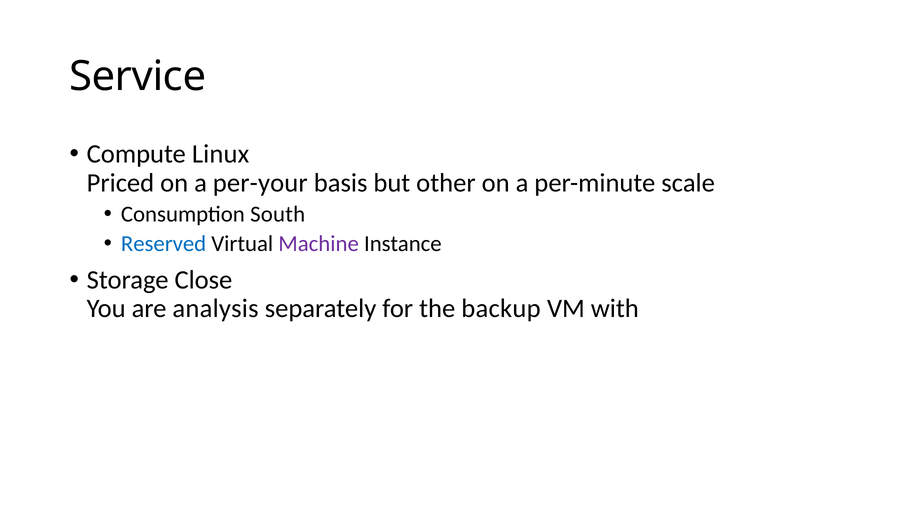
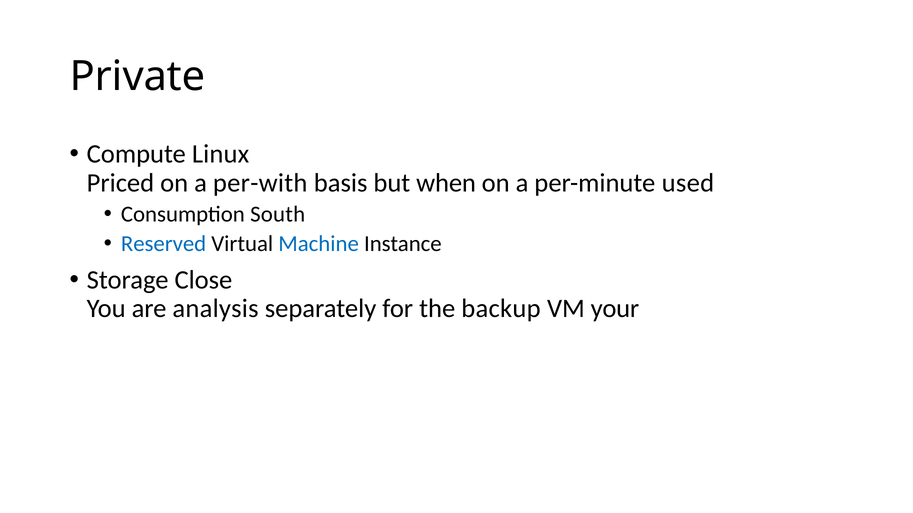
Service: Service -> Private (138, 77)
per-your: per-your -> per-with (260, 183)
other: other -> when (446, 183)
scale: scale -> used (688, 183)
Machine colour: purple -> blue (319, 244)
with: with -> your (615, 309)
